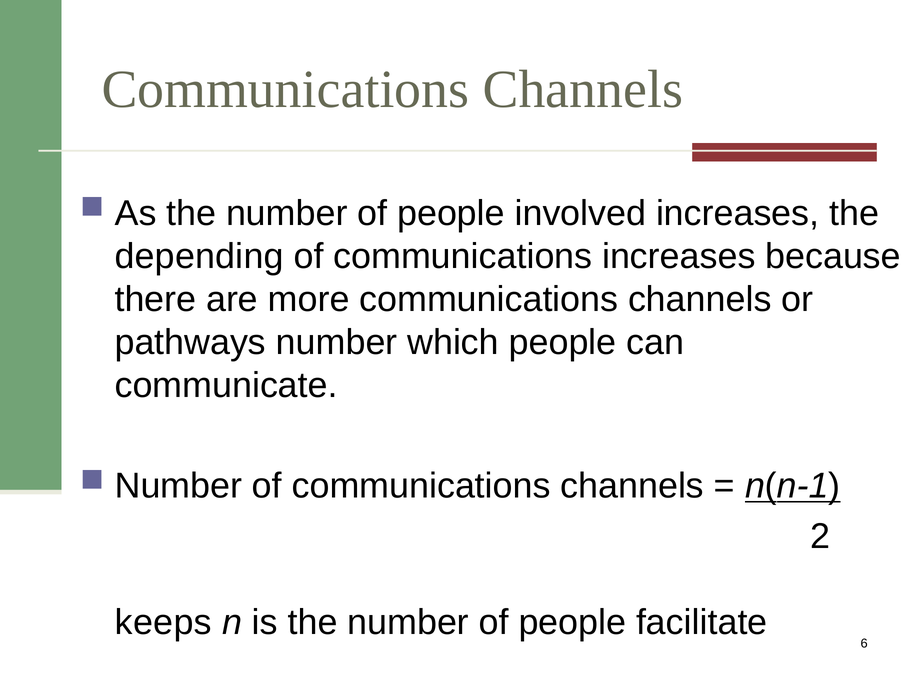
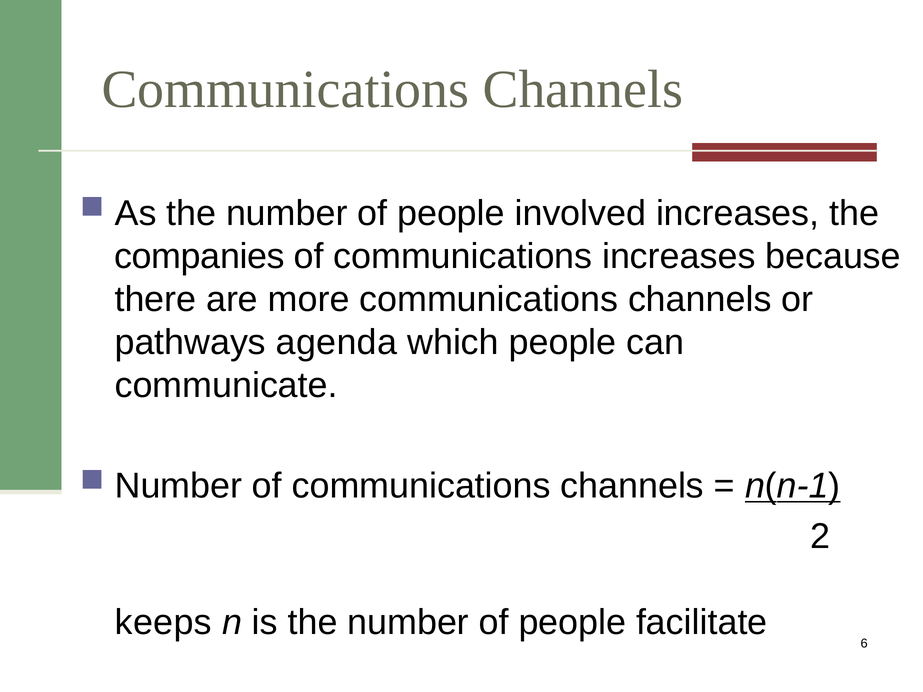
depending: depending -> companies (199, 256)
pathways number: number -> agenda (336, 343)
